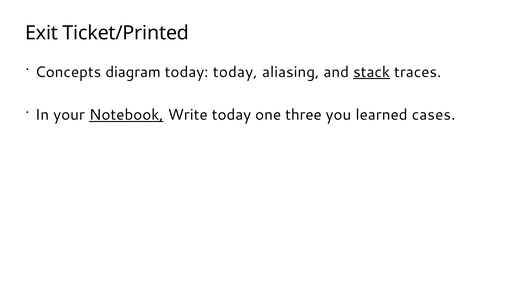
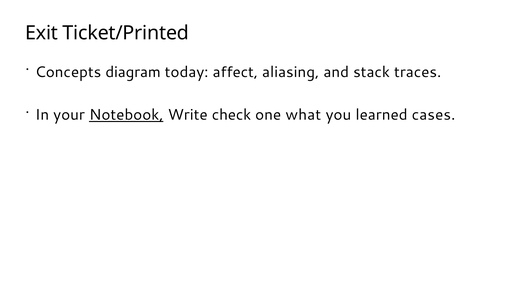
today today: today -> affect (235, 72)
stack underline: present -> none (372, 72)
Write today: today -> check (231, 115)
three: three -> what (303, 115)
